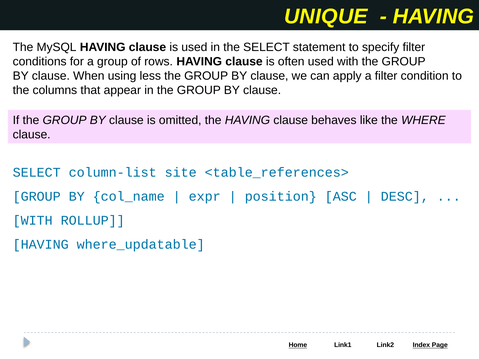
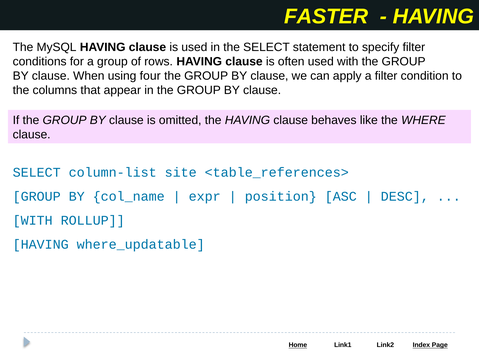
UNIQUE: UNIQUE -> FASTER (326, 17)
less: less -> four (150, 76)
